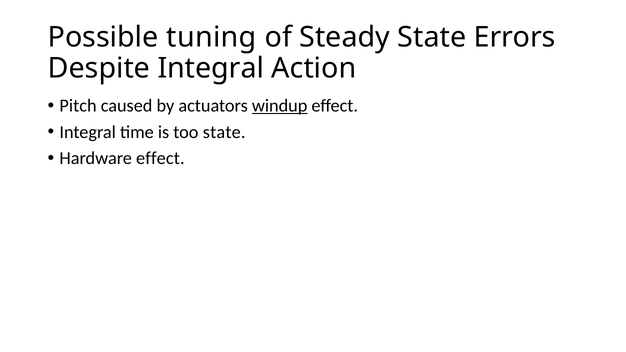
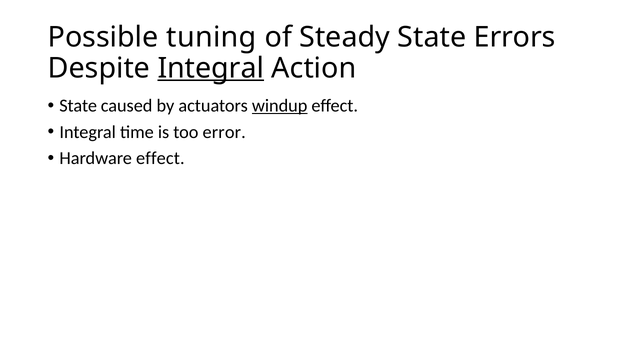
Integral underline: none -> present (211, 68)
Pitch: Pitch -> State (78, 106)
too state: state -> error (224, 132)
